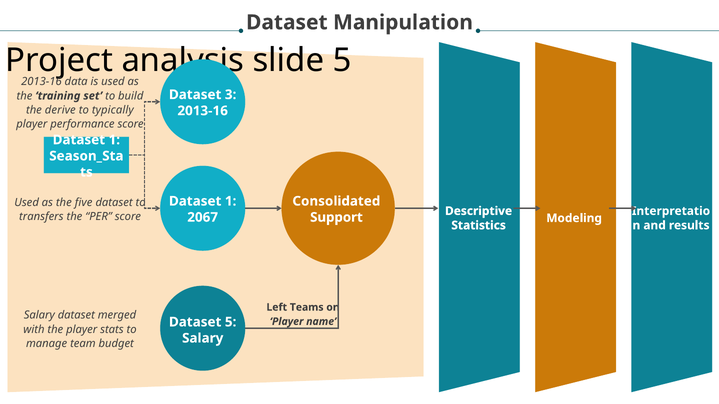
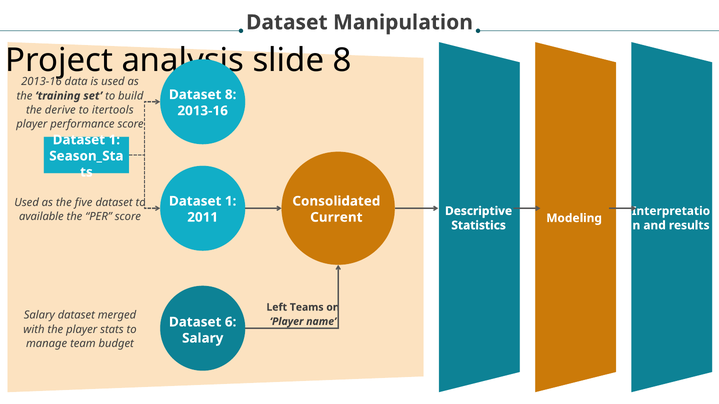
slide 5: 5 -> 8 (342, 60)
Dataset 3: 3 -> 8 (231, 95)
typically: typically -> itertools (113, 110)
transfers: transfers -> available (41, 217)
2067: 2067 -> 2011 (203, 218)
Support: Support -> Current (336, 218)
Dataset 5: 5 -> 6 (231, 322)
